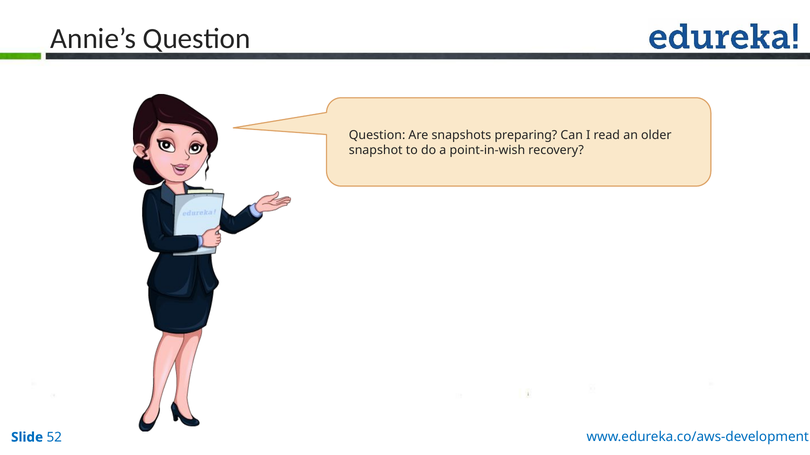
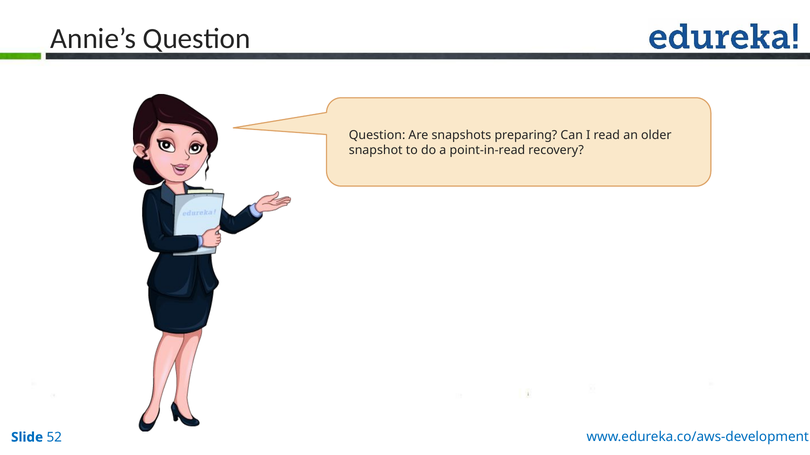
point-in-wish: point-in-wish -> point-in-read (487, 150)
